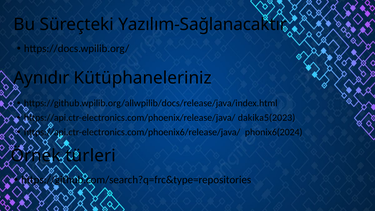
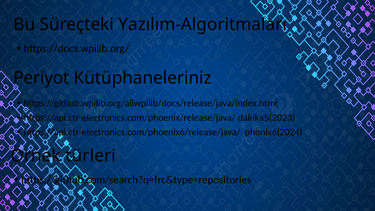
Yazılım-Sağlanacaktır: Yazılım-Sağlanacaktır -> Yazılım-Algoritmaları (203, 24)
Aynıdır: Aynıdır -> Periyot (41, 78)
